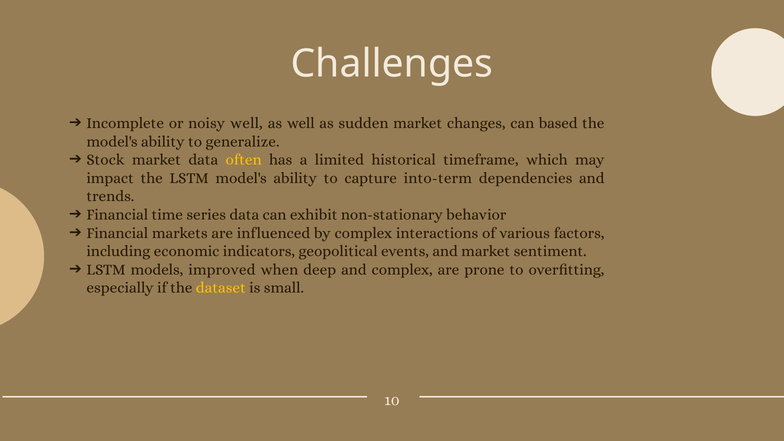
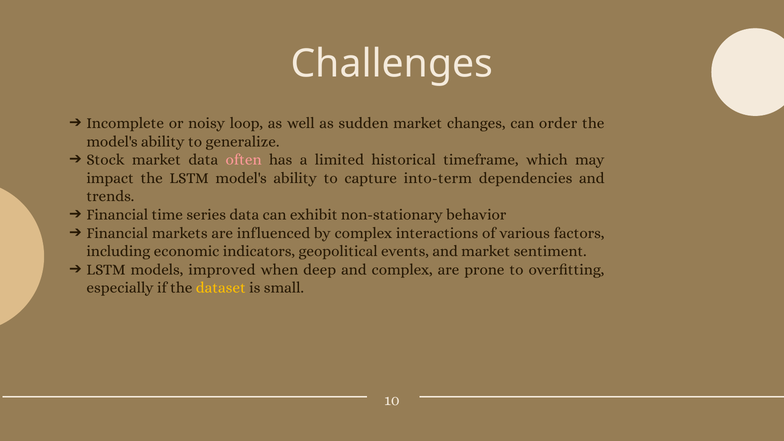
noisy well: well -> loop (247, 123)
based: based -> order (558, 123)
often colour: yellow -> pink (244, 160)
